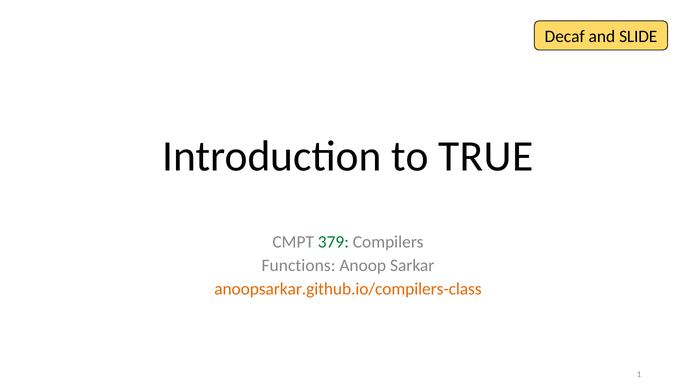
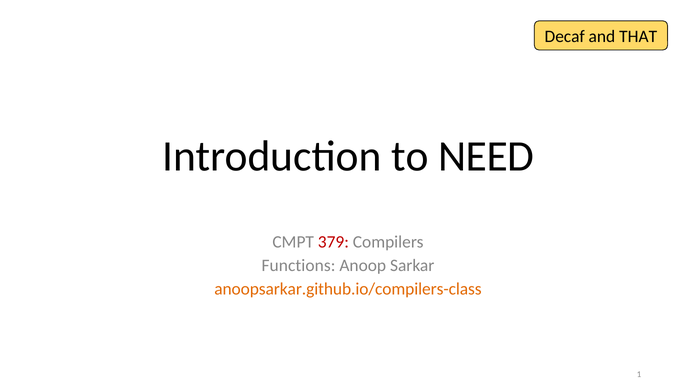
SLIDE: SLIDE -> THAT (638, 36)
TRUE: TRUE -> NEED (486, 156)
379 colour: green -> red (333, 242)
